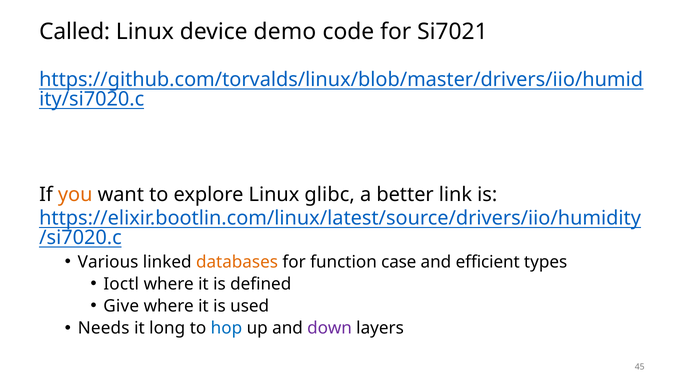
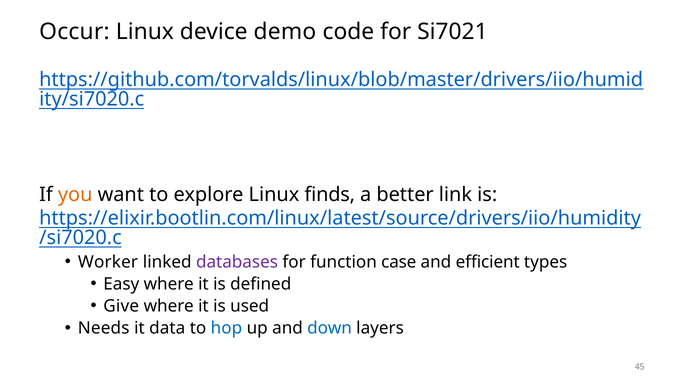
Called: Called -> Occur (74, 32)
glibc: glibc -> finds (330, 194)
Various: Various -> Worker (108, 262)
databases colour: orange -> purple (237, 262)
Ioctl: Ioctl -> Easy (121, 284)
long: long -> data (167, 328)
down colour: purple -> blue (330, 328)
